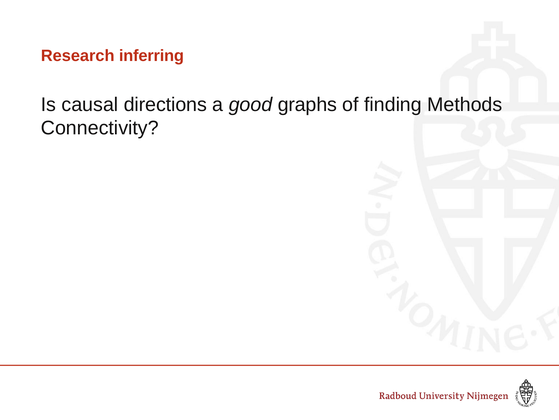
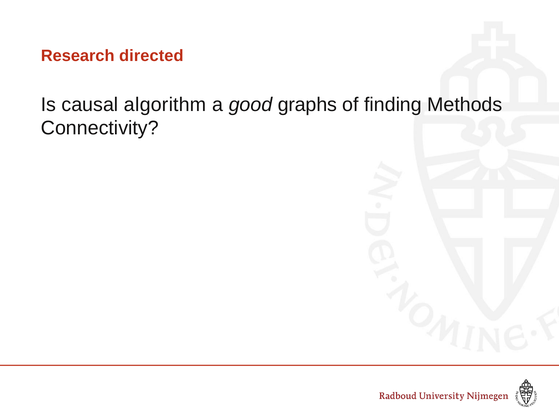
inferring: inferring -> directed (151, 56)
directions: directions -> algorithm (165, 104)
